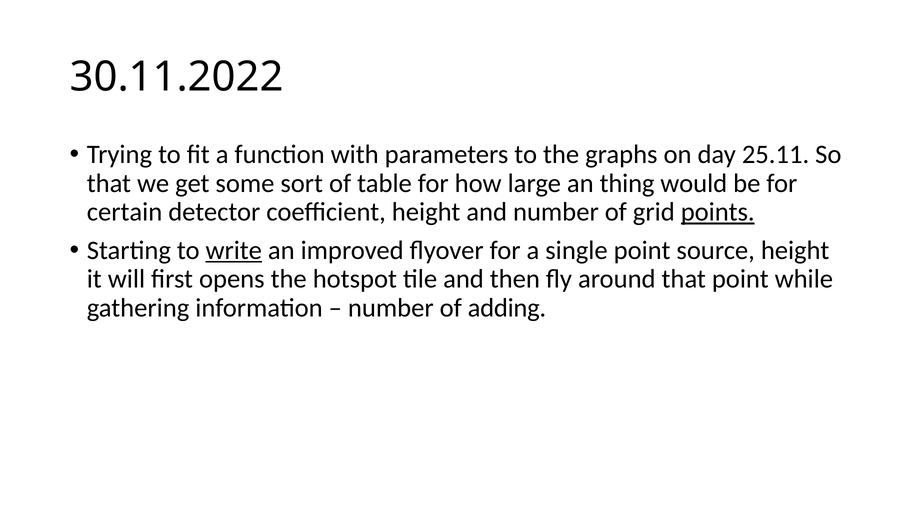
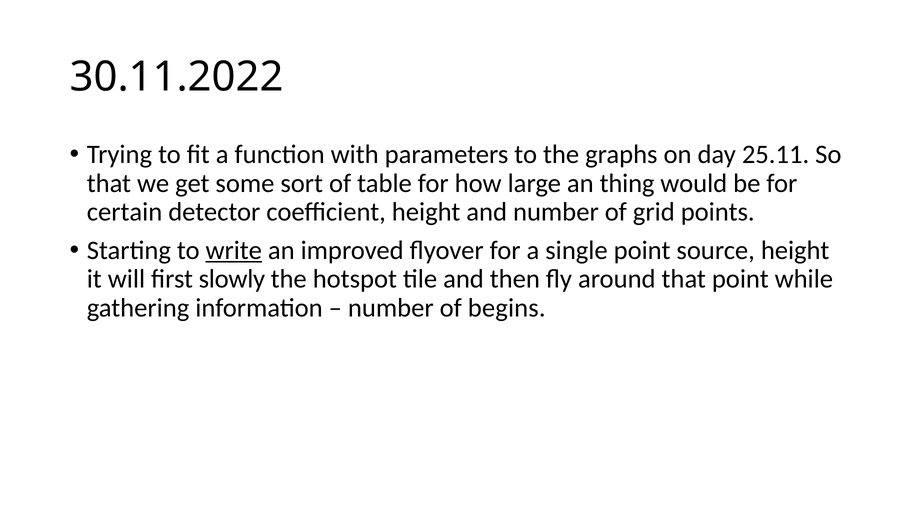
points underline: present -> none (718, 212)
opens: opens -> slowly (232, 279)
adding: adding -> begins (507, 308)
